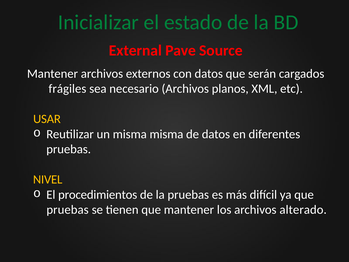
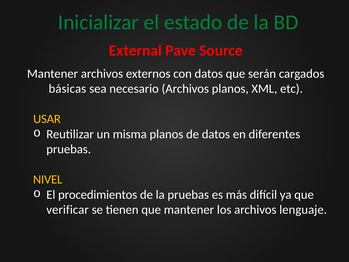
frágiles: frágiles -> básicas (67, 89)
misma misma: misma -> planos (166, 134)
pruebas: pruebas -> verificar (68, 210)
alterado: alterado -> lenguaje (303, 210)
